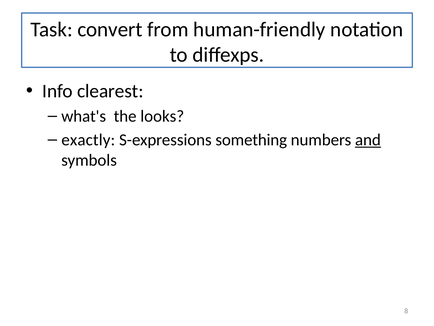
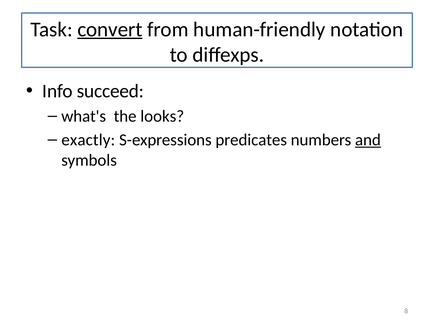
convert underline: none -> present (110, 29)
clearest: clearest -> succeed (110, 91)
something: something -> predicates (251, 140)
